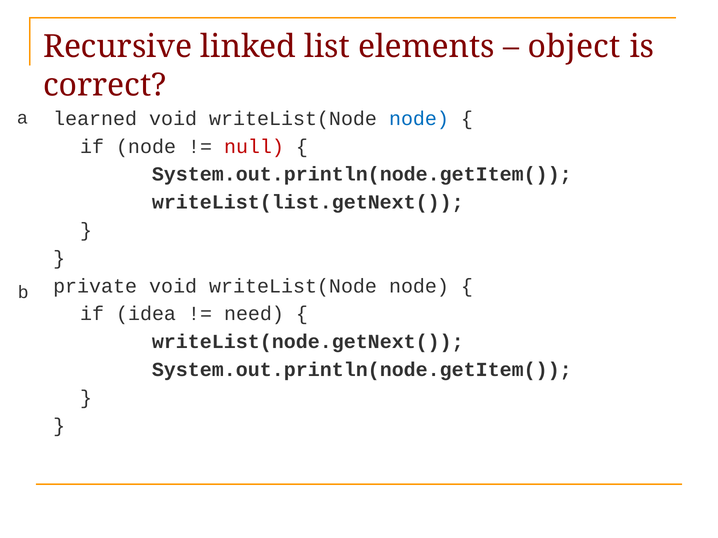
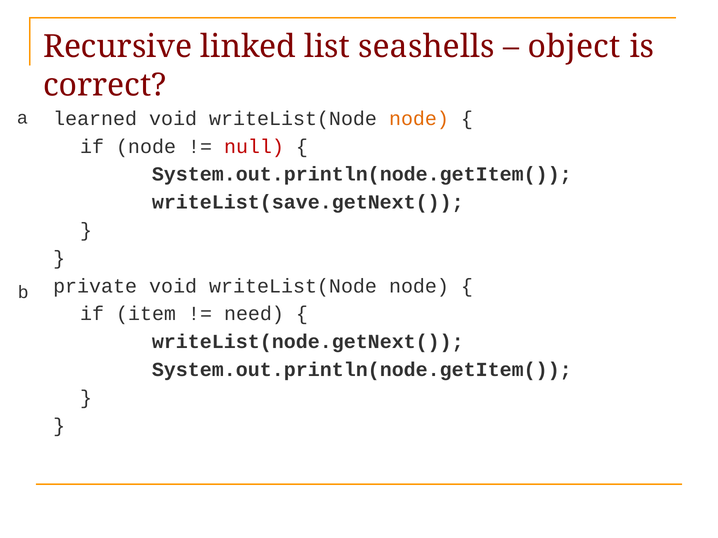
elements: elements -> seashells (426, 47)
node colour: blue -> orange (419, 119)
writeList(list.getNext(: writeList(list.getNext( -> writeList(save.getNext( (308, 202)
idea: idea -> item (146, 314)
